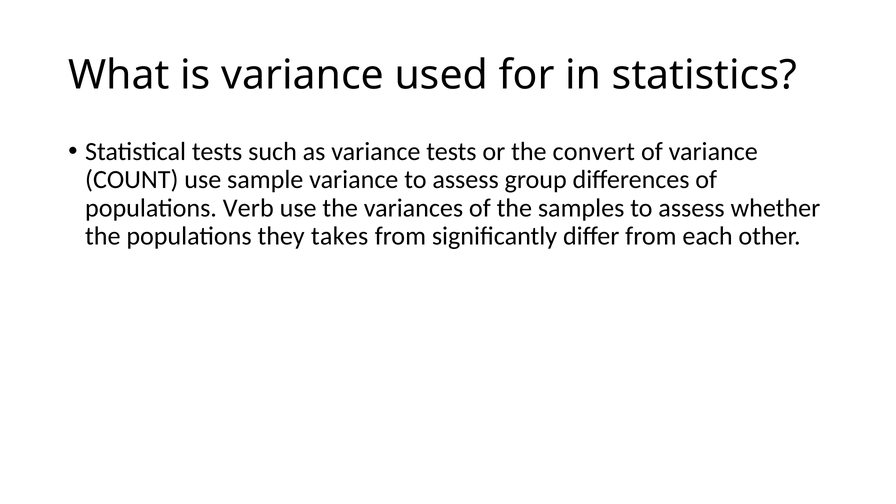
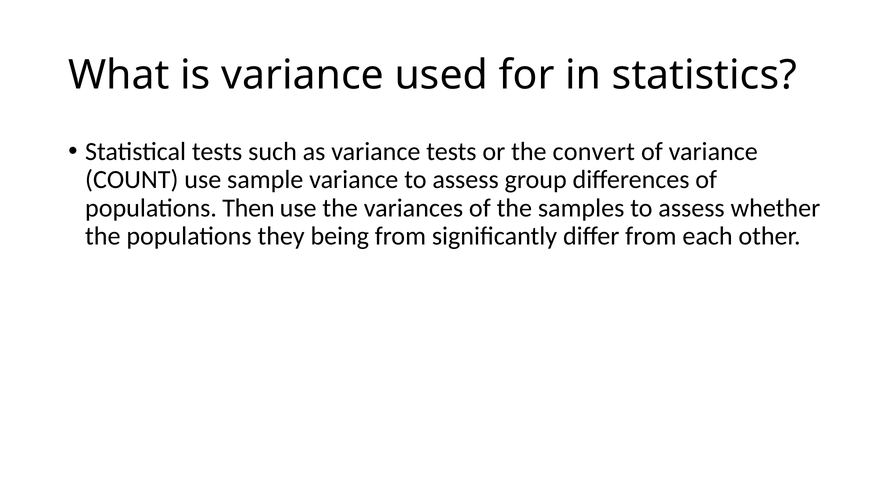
Verb: Verb -> Then (248, 208)
takes: takes -> being (340, 236)
